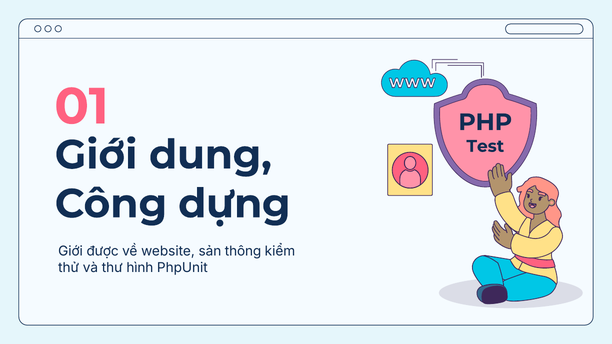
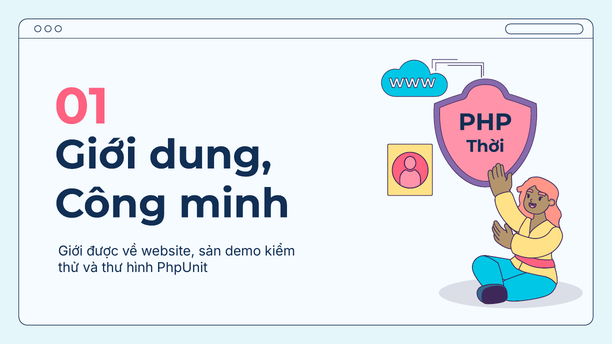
Test: Test -> Thời (485, 146)
dựng: dựng -> minh (234, 204)
thông: thông -> demo (243, 252)
